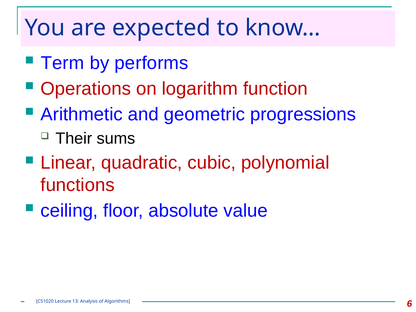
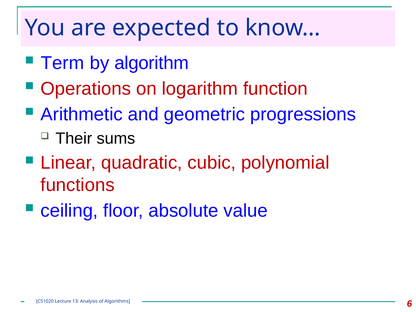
performs: performs -> algorithm (152, 63)
